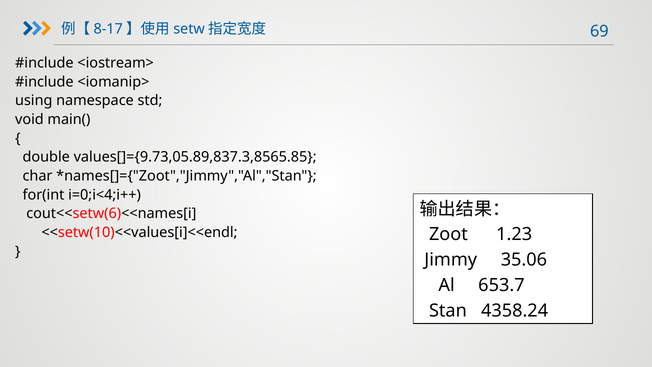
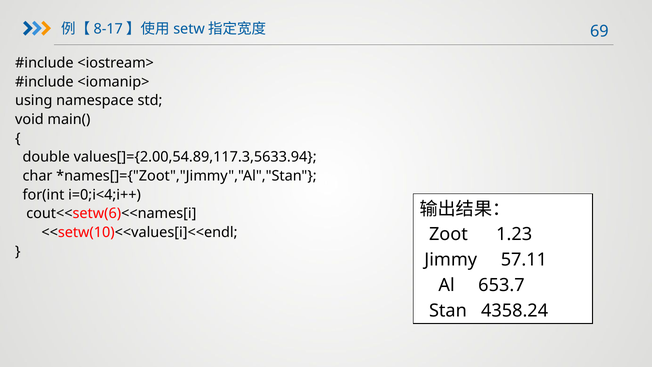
values[]={9.73,05.89,837.3,8565.85: values[]={9.73,05.89,837.3,8565.85 -> values[]={2.00,54.89,117.3,5633.94 (195, 157)
35.06: 35.06 -> 57.11 (524, 260)
